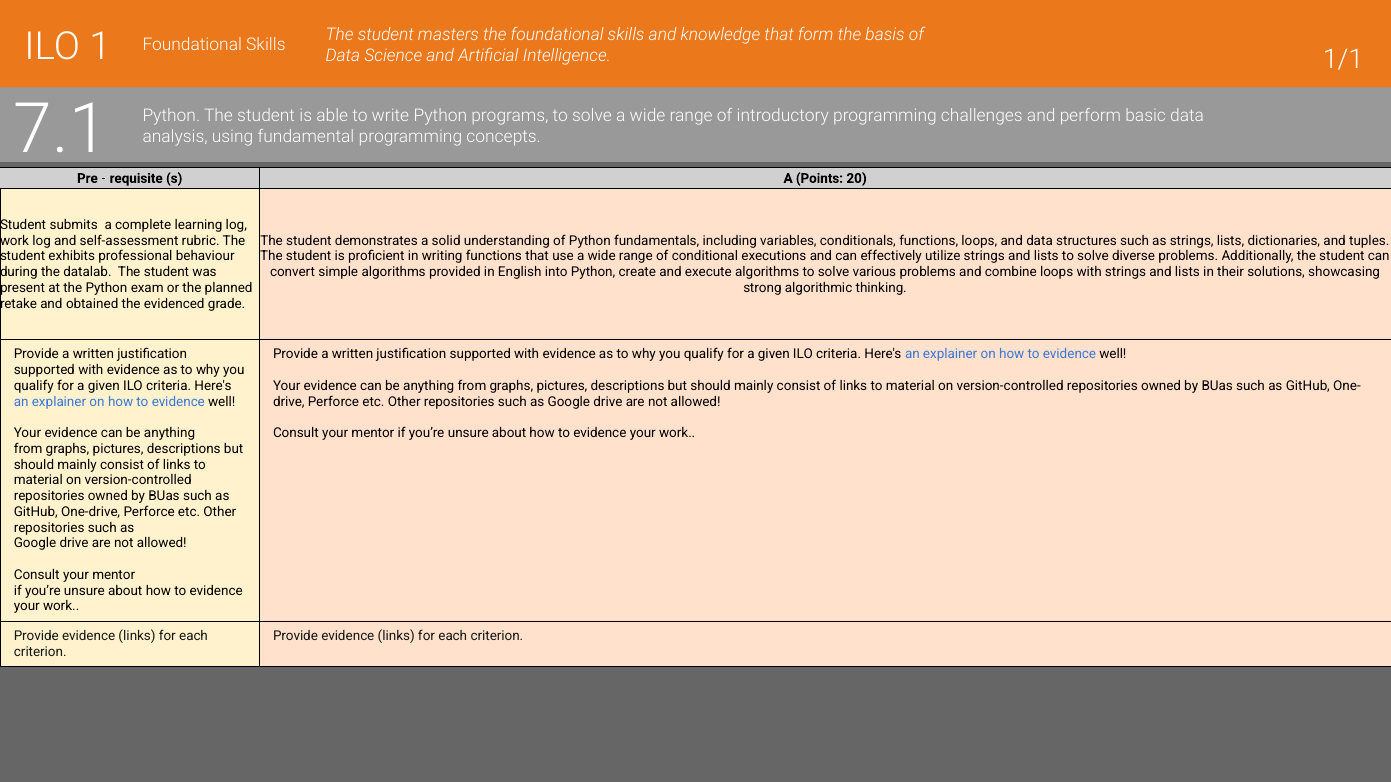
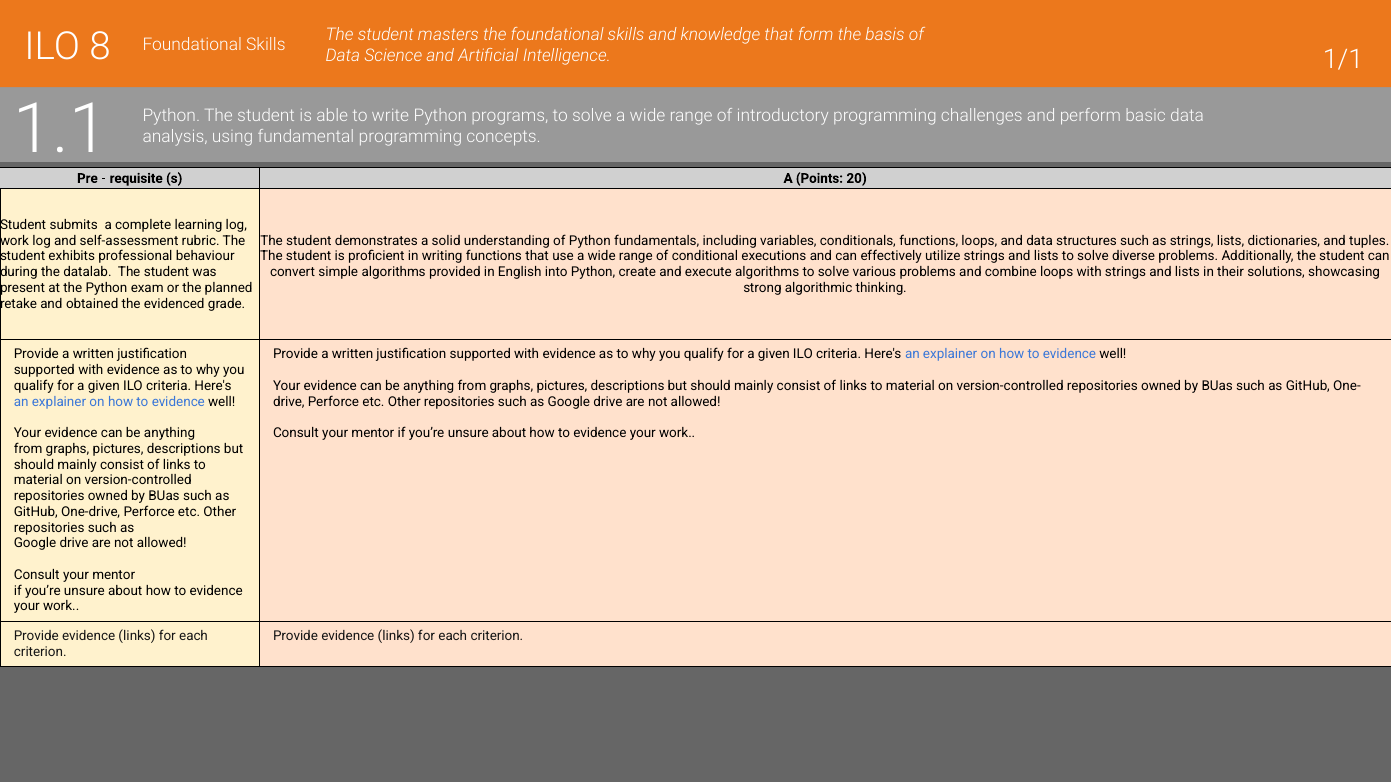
1: 1 -> 8 (100, 46)
7.1: 7.1 -> 1.1 (61, 130)
